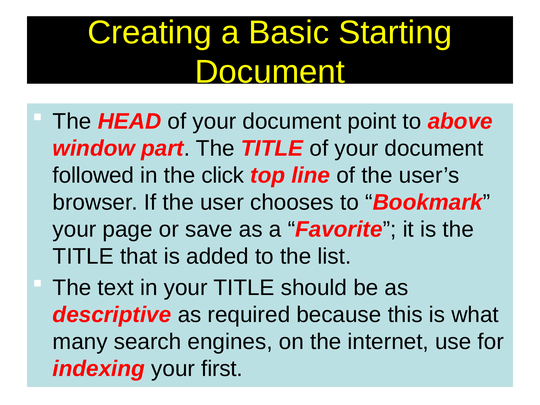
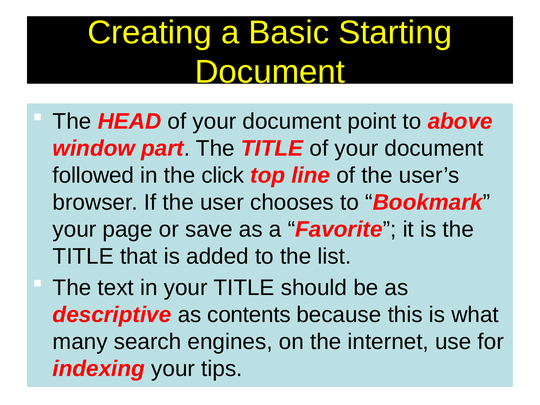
required: required -> contents (249, 315)
first: first -> tips (222, 369)
